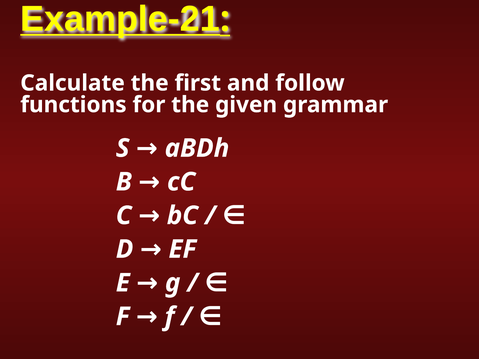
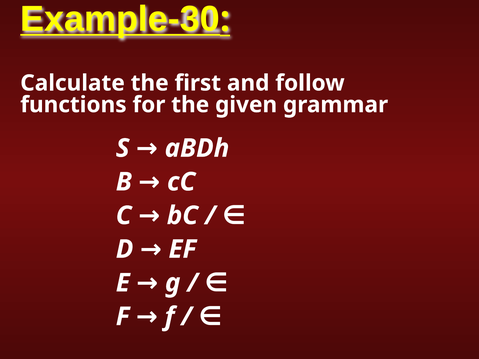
Example-21: Example-21 -> Example-30 (120, 19)
